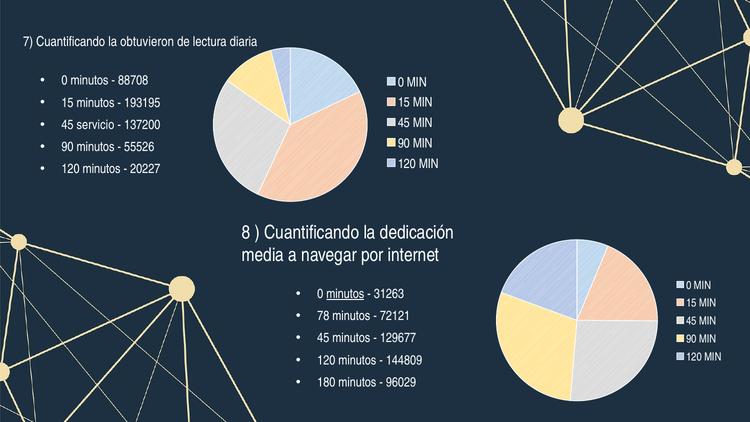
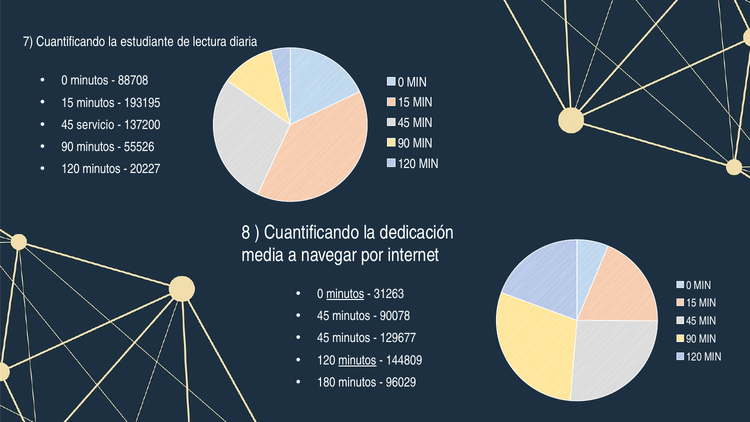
obtuvieron: obtuvieron -> estudiante (147, 42)
78: 78 -> 45 (323, 316)
72121: 72121 -> 90078 (395, 316)
minutos underline: none -> present (357, 360)
